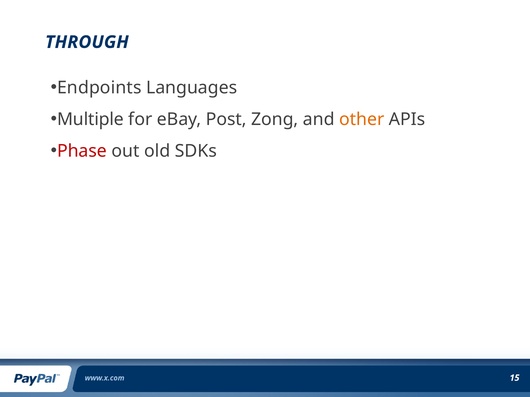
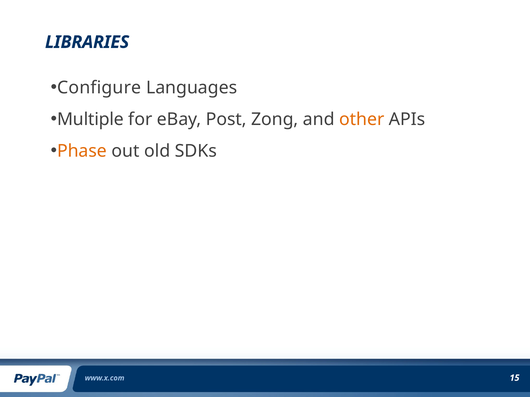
THROUGH: THROUGH -> LIBRARIES (87, 42)
Endpoints: Endpoints -> Configure (99, 88)
Phase colour: red -> orange (82, 151)
